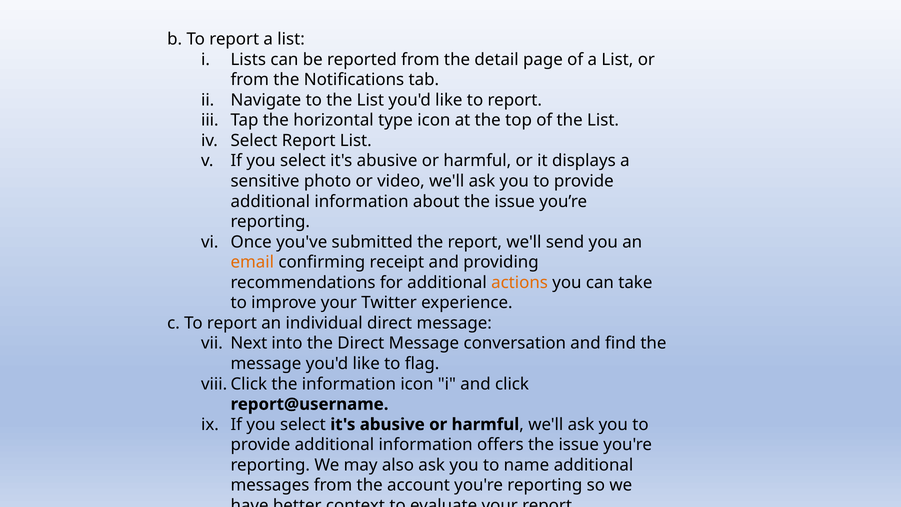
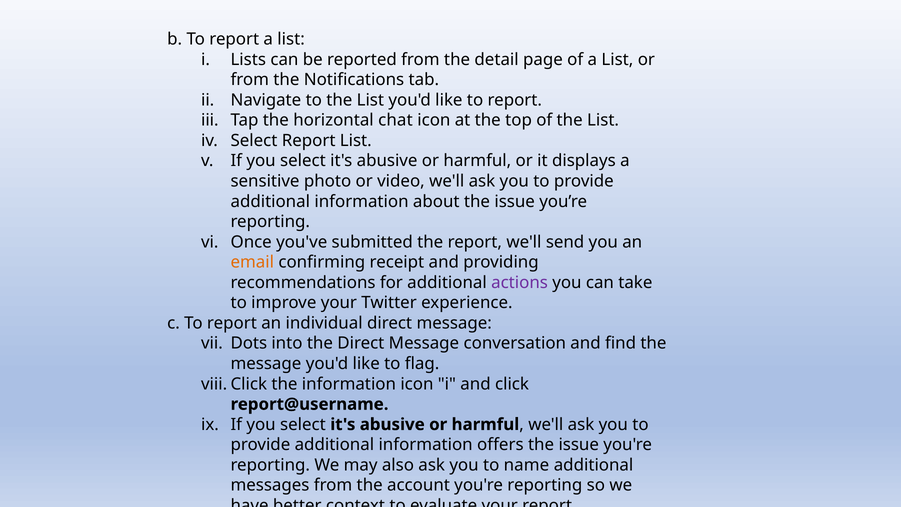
type: type -> chat (395, 120)
actions colour: orange -> purple (520, 282)
Next: Next -> Dots (249, 343)
